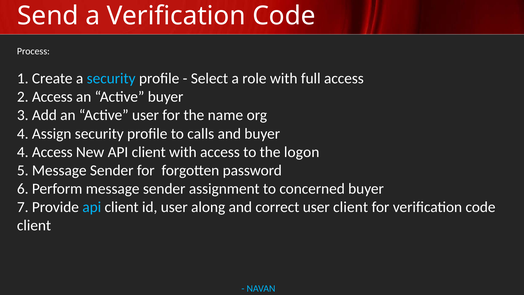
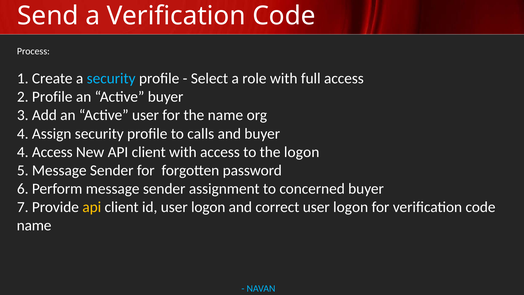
2 Access: Access -> Profile (52, 97)
api colour: light blue -> yellow (92, 207)
id user along: along -> logon (208, 207)
correct user client: client -> logon (351, 207)
client: client -> name (34, 225)
